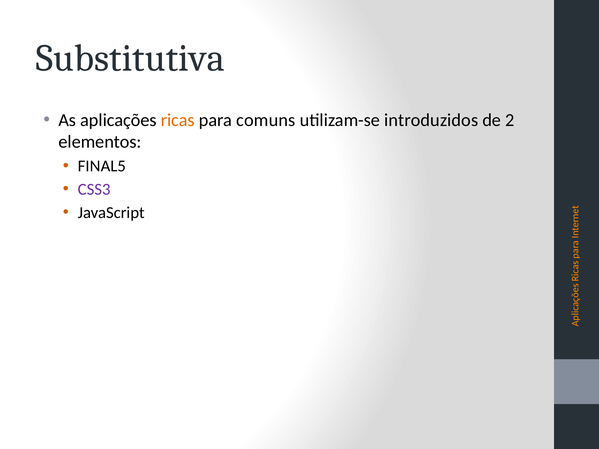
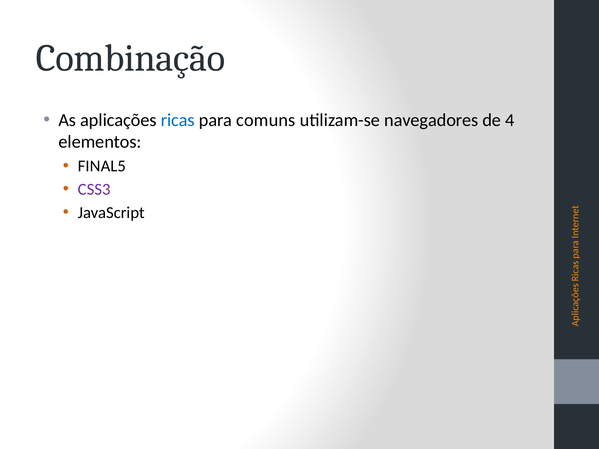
Substitutiva: Substitutiva -> Combinação (131, 58)
ricas colour: orange -> blue (178, 120)
introduzidos: introduzidos -> navegadores (431, 120)
2: 2 -> 4 (510, 120)
